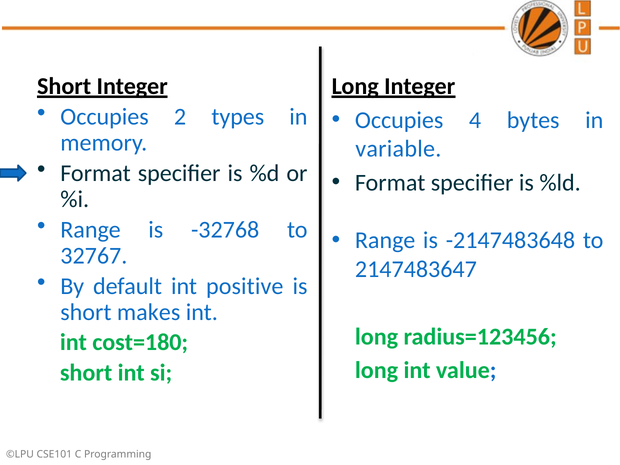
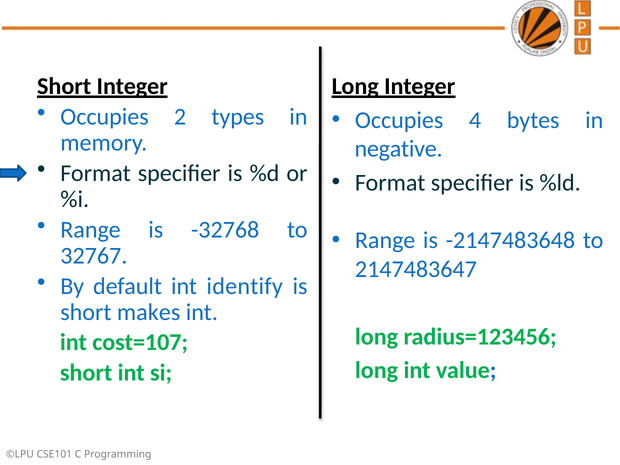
variable: variable -> negative (399, 149)
positive: positive -> identify (245, 286)
cost=180: cost=180 -> cost=107 (140, 342)
